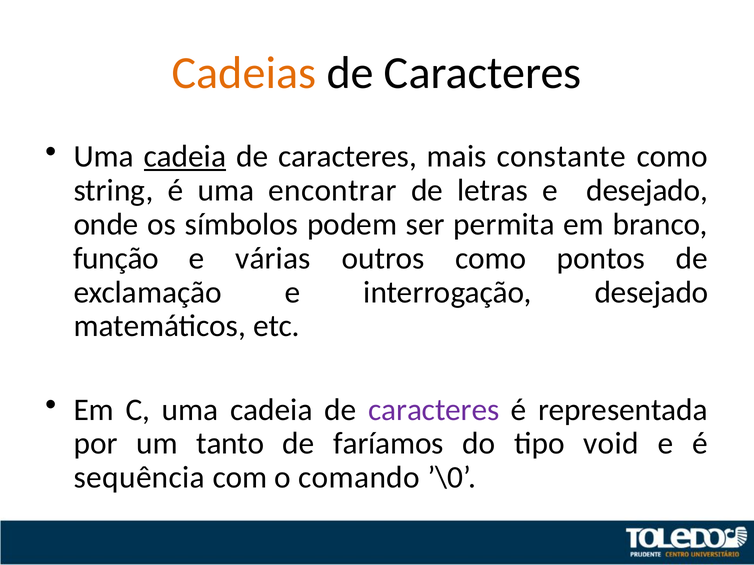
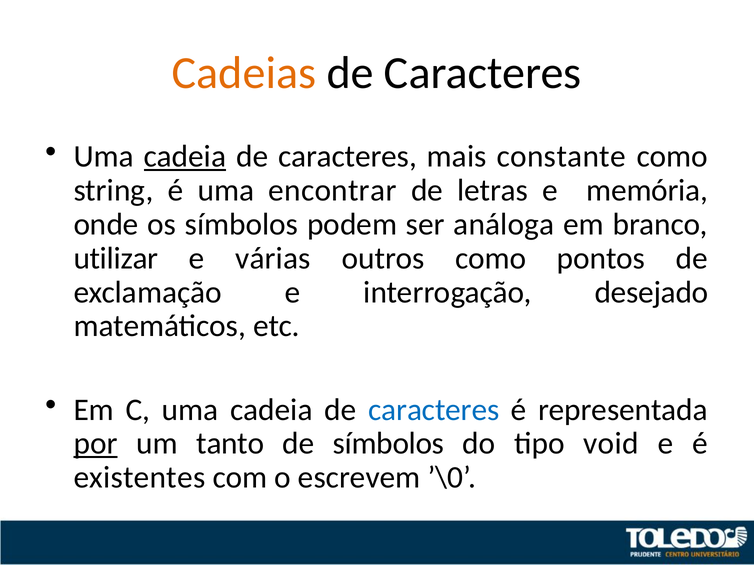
e desejado: desejado -> memória (647, 191)
permita: permita -> análoga (504, 225)
função: função -> utilizar (116, 259)
caracteres colour: purple -> blue (434, 410)
por underline: none -> present (96, 444)
de faríamos: faríamos -> símbolos (389, 444)
sequência: sequência -> existentes (139, 478)
comando: comando -> escrevem (359, 478)
